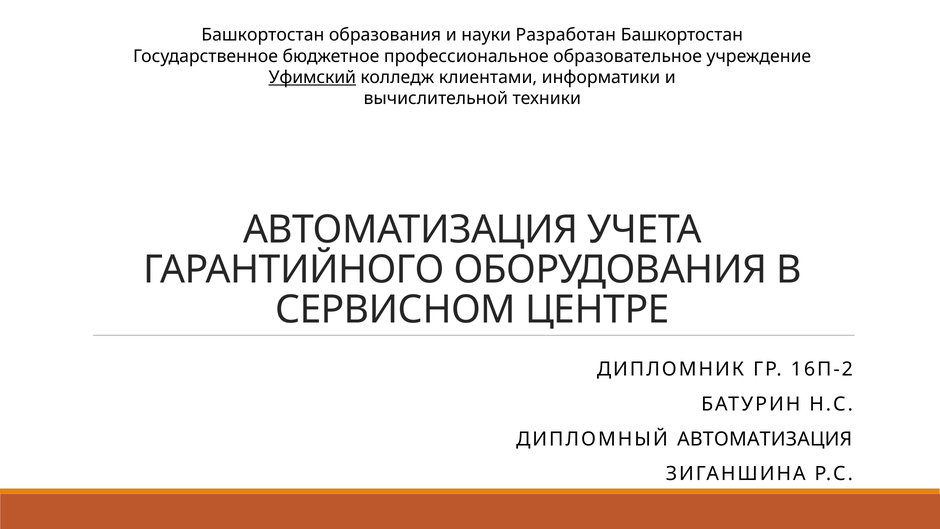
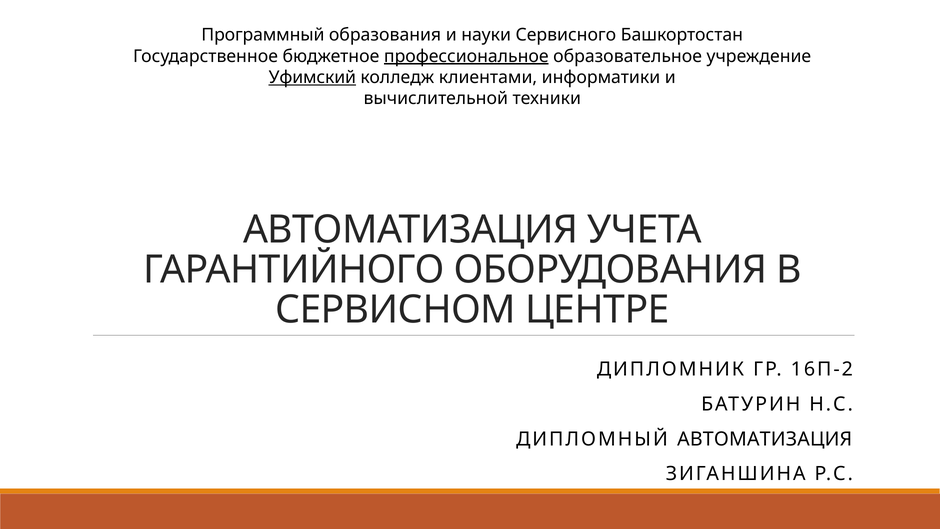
Башкортостан: Башкортостан -> Программный (263, 35)
Разработан: Разработан -> Сервисного (566, 35)
профессиональное underline: none -> present (466, 56)
